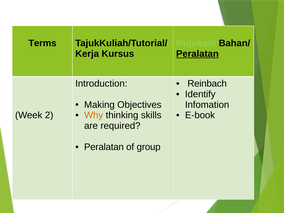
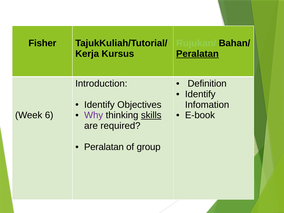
Terms: Terms -> Fisher (42, 43)
Reinbach: Reinbach -> Definition (207, 84)
Making: Making -> Identify (99, 105)
Why colour: orange -> purple (94, 115)
skills underline: none -> present (151, 115)
2: 2 -> 6 (49, 115)
